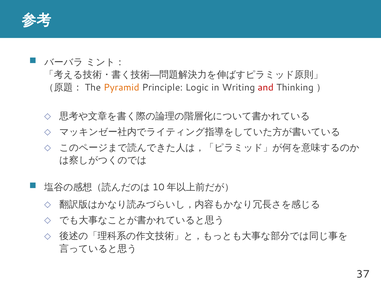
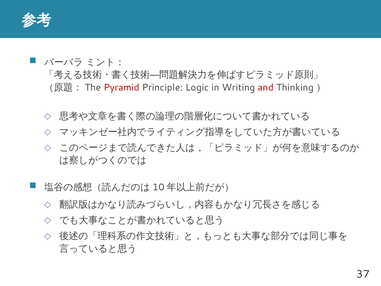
Pyramid colour: orange -> red (121, 87)
